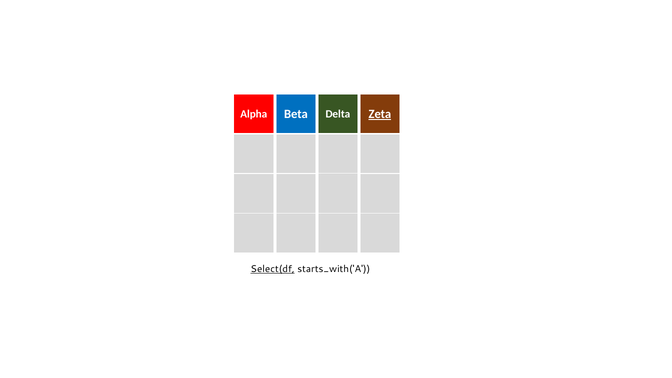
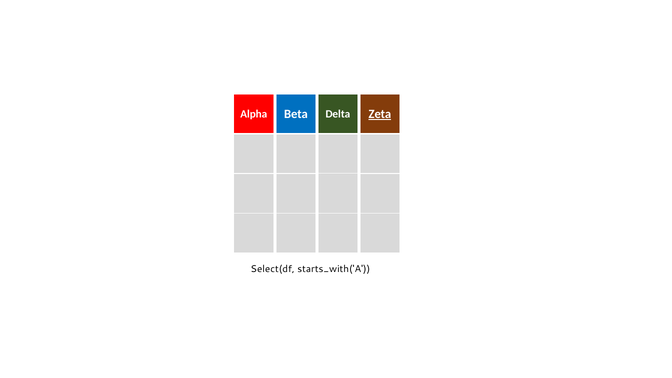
Select(df underline: present -> none (273, 269)
